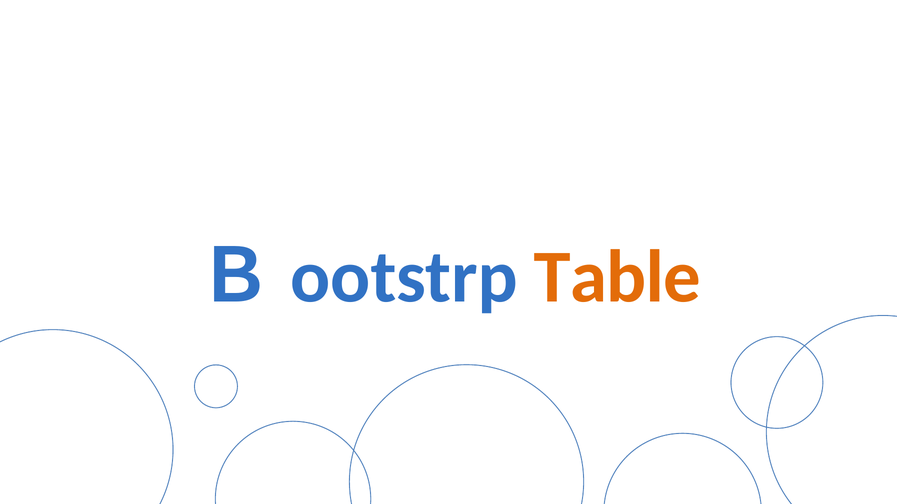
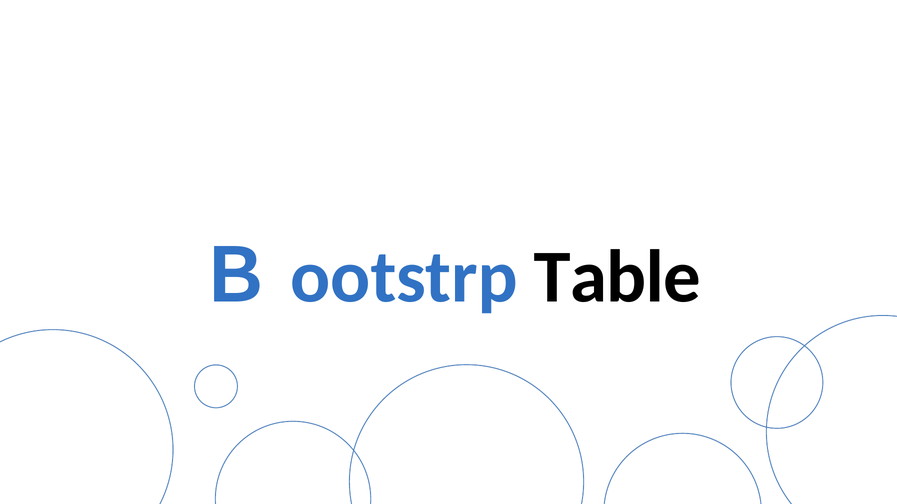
Table colour: orange -> black (617, 278)
